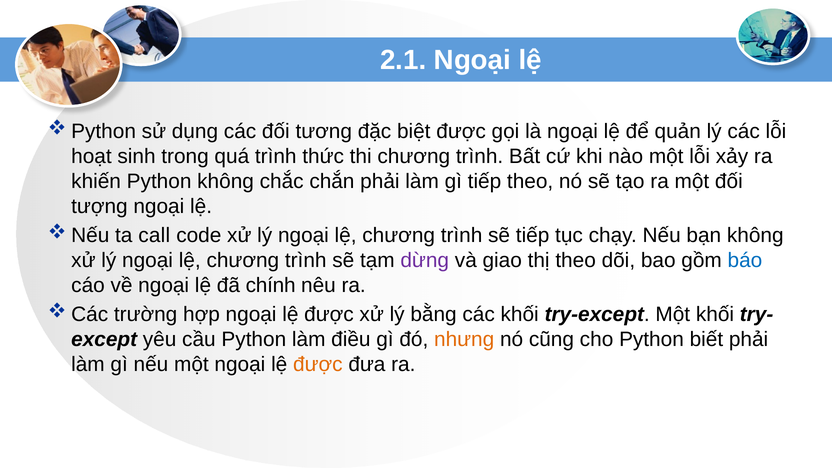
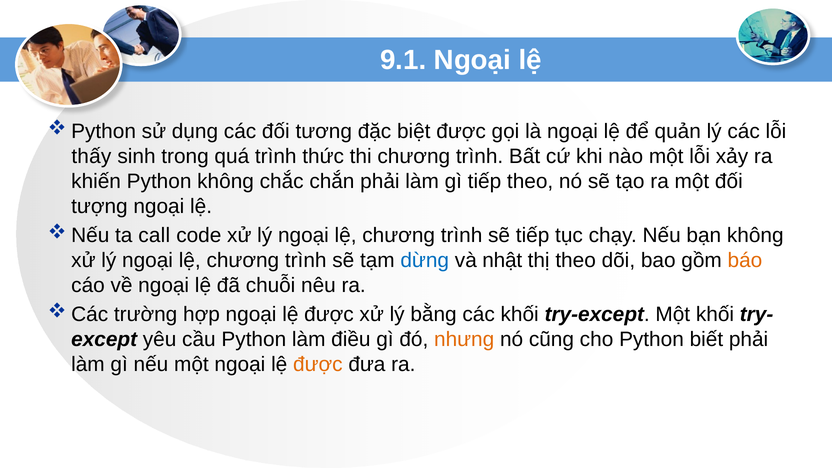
2.1: 2.1 -> 9.1 (403, 60)
hoạt: hoạt -> thấy (91, 156)
dừng colour: purple -> blue (425, 260)
giao: giao -> nhật (502, 260)
báo colour: blue -> orange (745, 260)
chính: chính -> chuỗi (271, 285)
